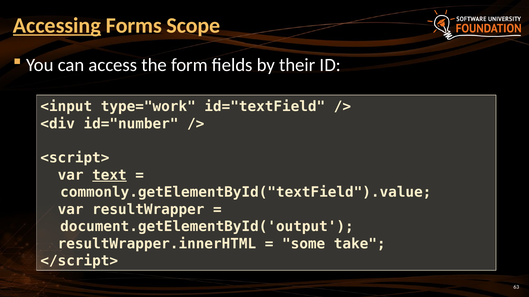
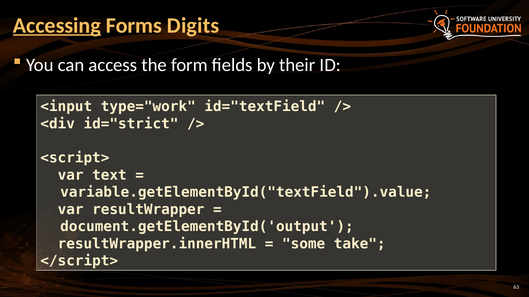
Scope: Scope -> Digits (193, 26)
id="number: id="number -> id="strict (131, 124)
text underline: present -> none (109, 175)
commonly.getElementById("textField").value: commonly.getElementById("textField").value -> variable.getElementById("textField").value (246, 193)
